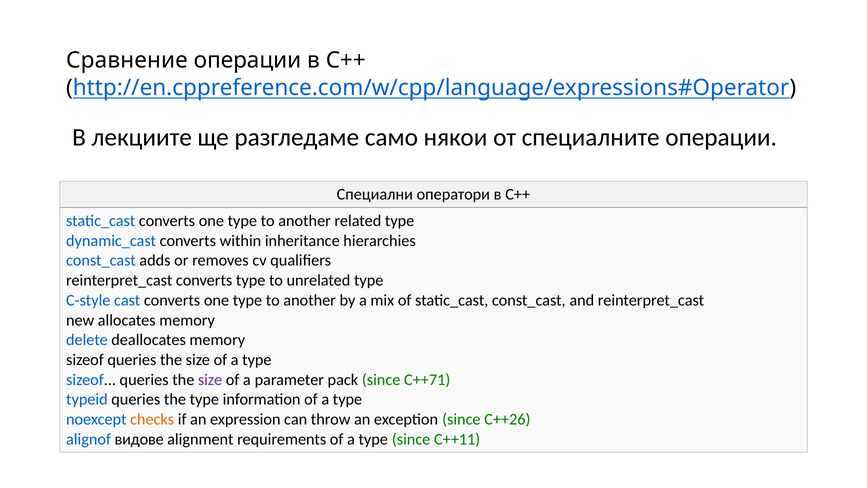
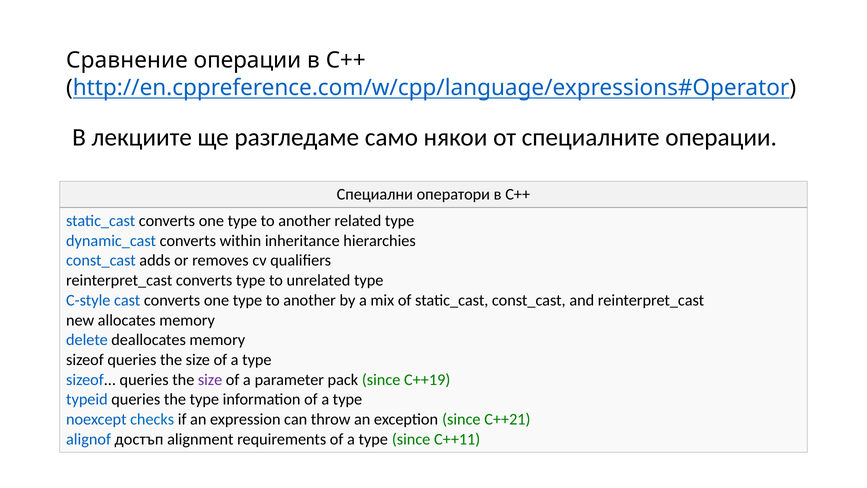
C++71: C++71 -> C++19 (427, 379)
checks colour: orange -> blue (152, 419)
C++26: C++26 -> C++21 (507, 419)
видове: видове -> достъп (139, 439)
